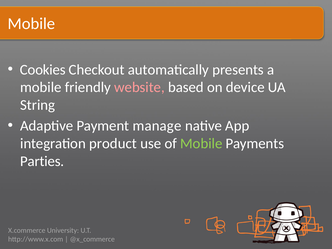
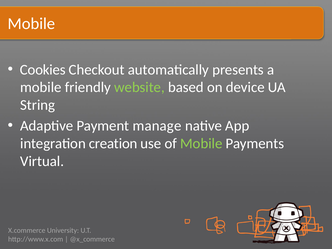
website colour: pink -> light green (139, 87)
product: product -> creation (113, 143)
Parties: Parties -> Virtual (42, 161)
